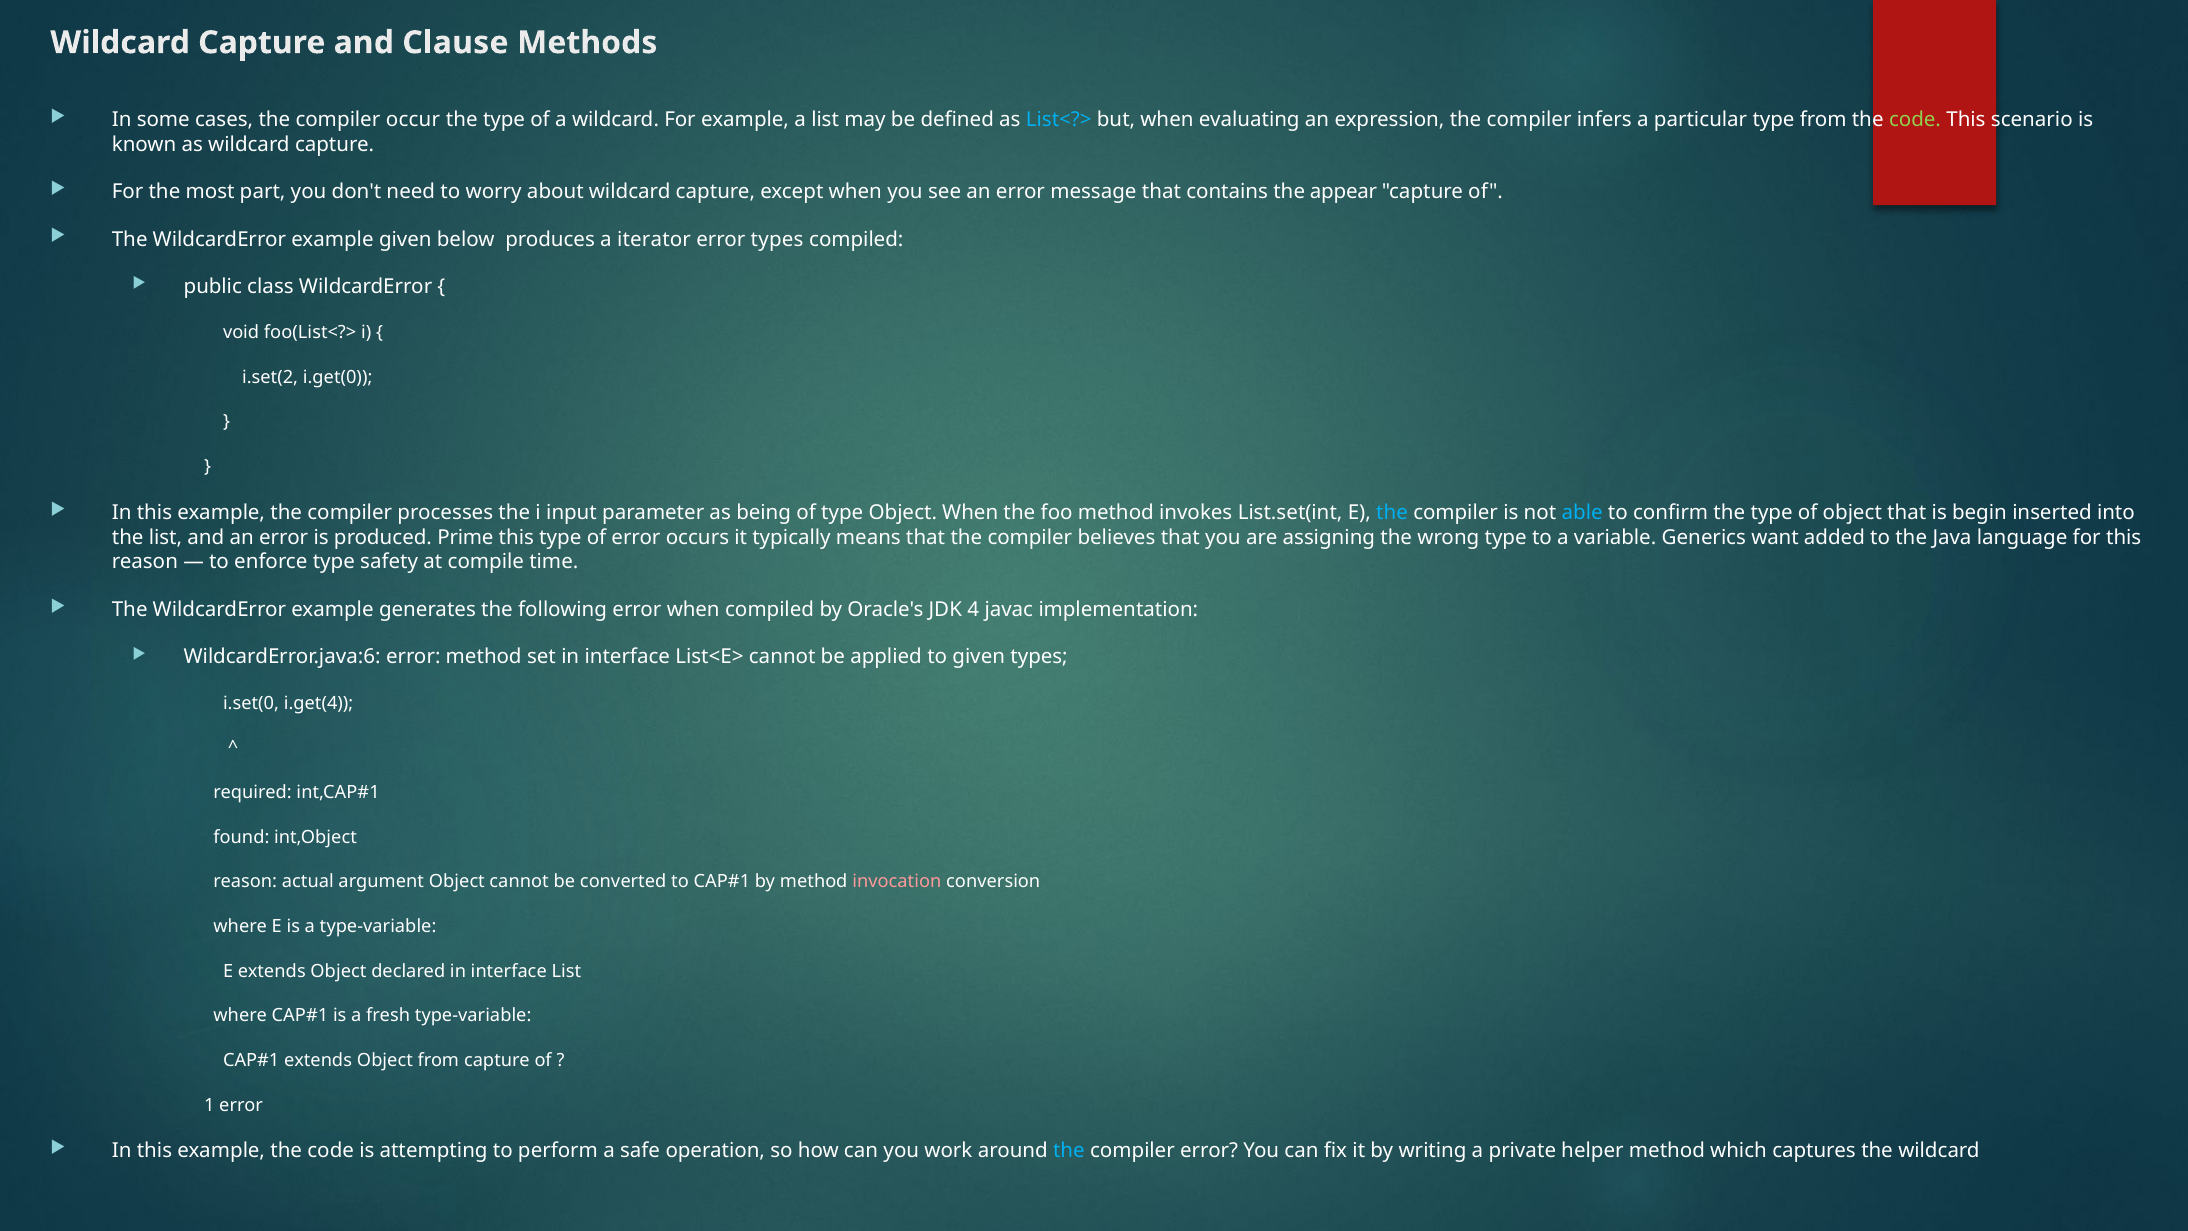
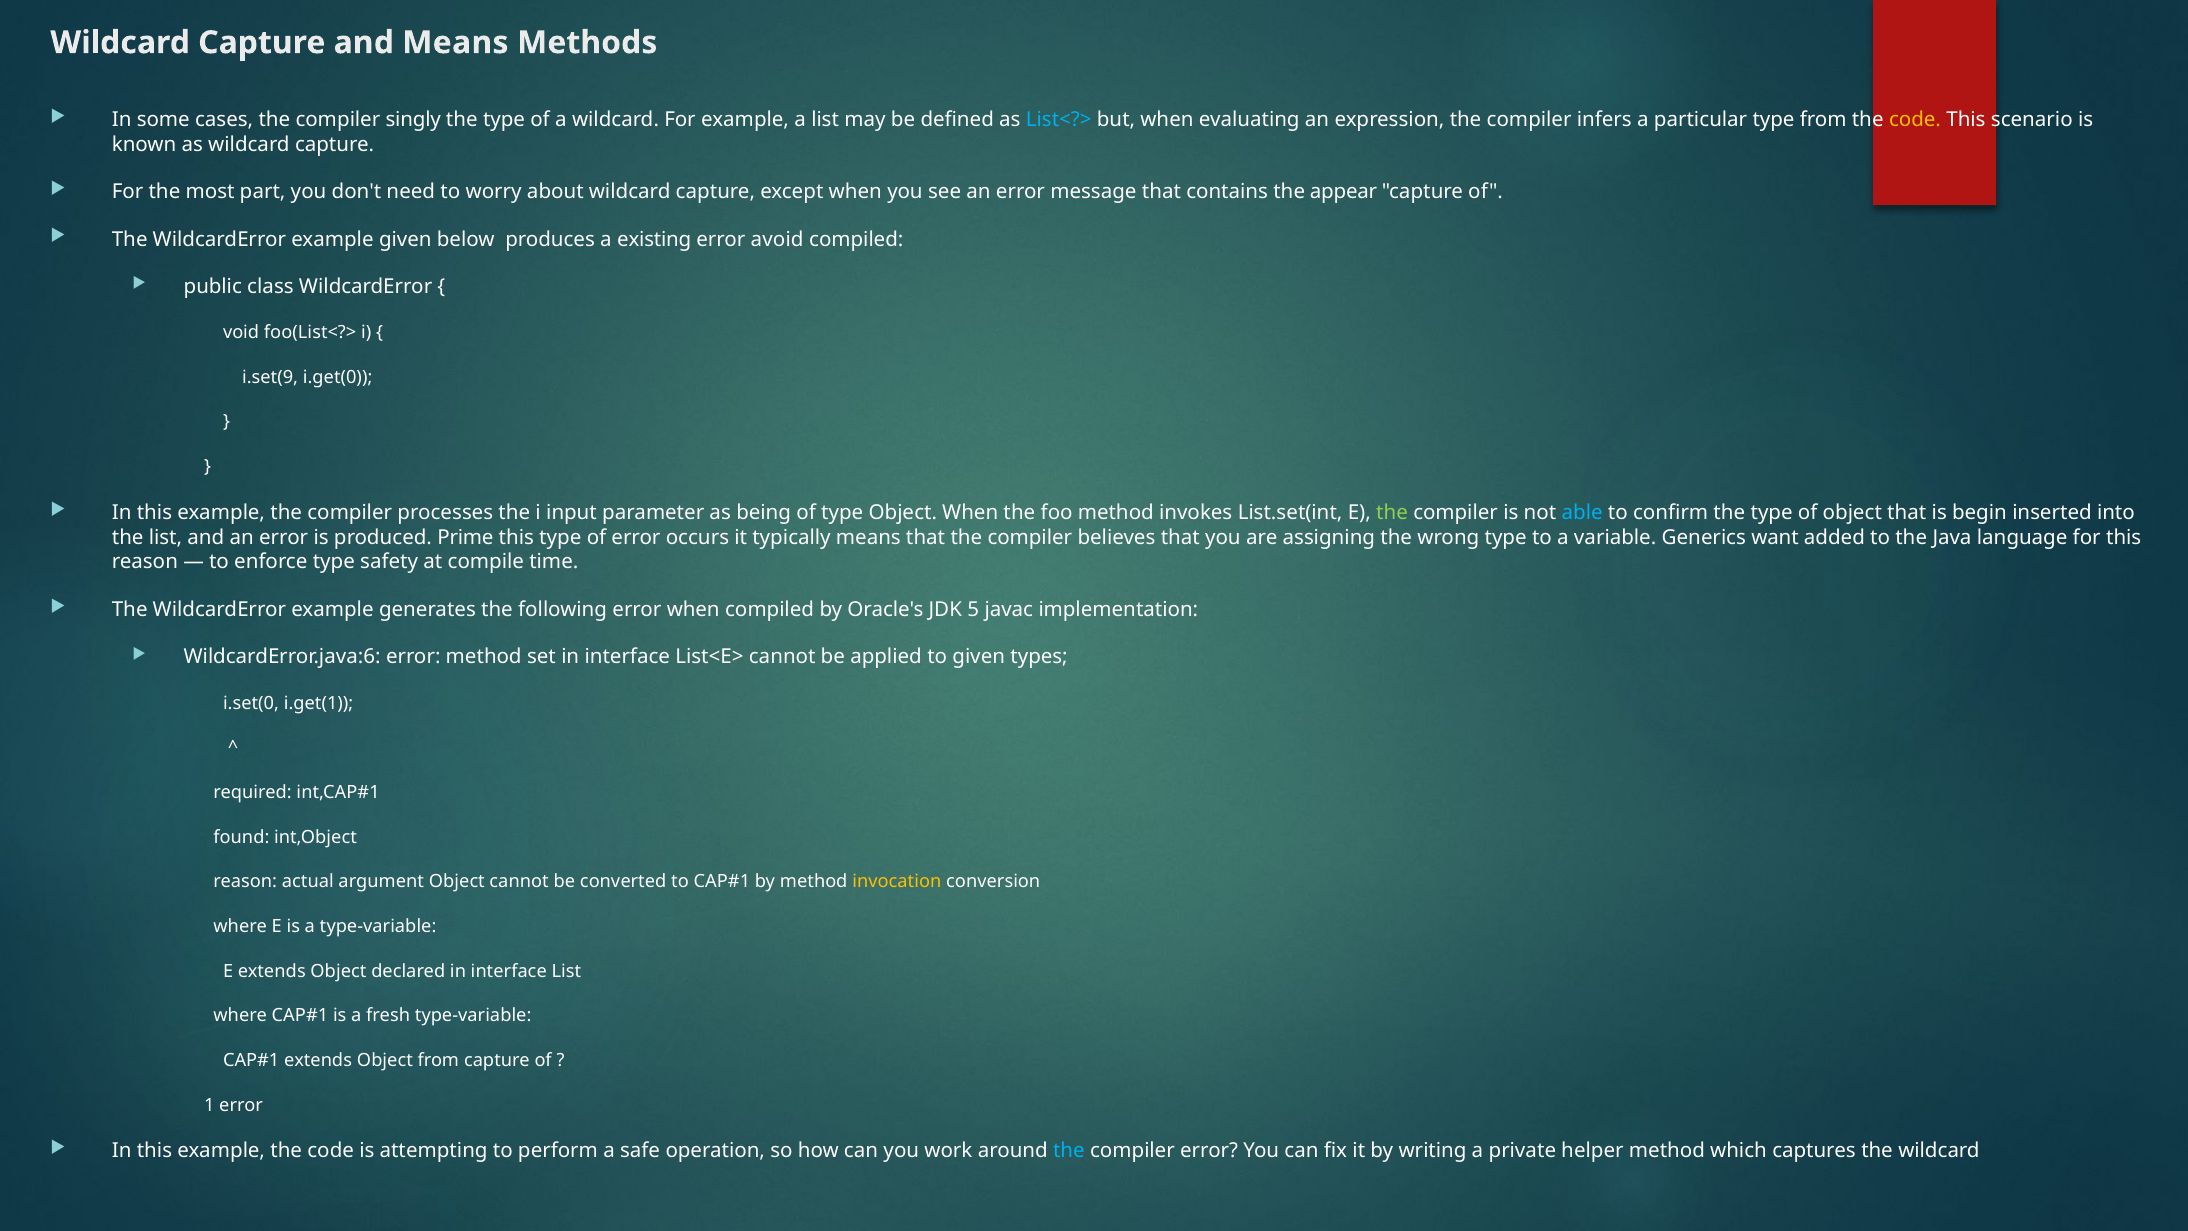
and Clause: Clause -> Means (455, 43)
occur: occur -> singly (413, 120)
code colour: light green -> yellow (1915, 120)
iterator: iterator -> existing (654, 239)
error types: types -> avoid (777, 239)
i.set(2: i.set(2 -> i.set(9 (270, 377)
the colour: light blue -> light green (1392, 513)
4: 4 -> 5 (973, 610)
i.get(4: i.get(4 -> i.get(1 (319, 703)
invocation colour: pink -> yellow (897, 882)
